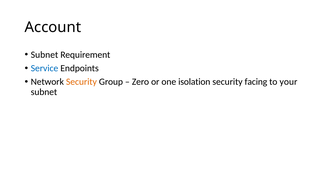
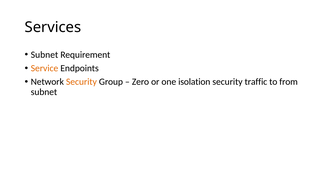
Account: Account -> Services (53, 27)
Service colour: blue -> orange (45, 68)
facing: facing -> traffic (256, 82)
your: your -> from (289, 82)
